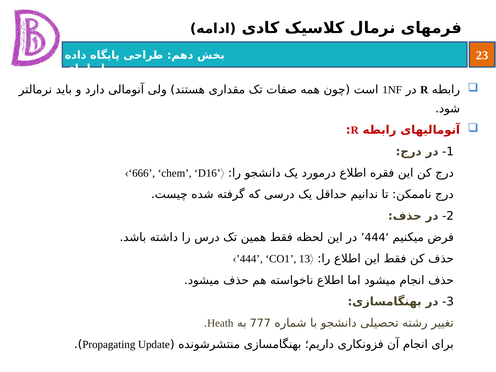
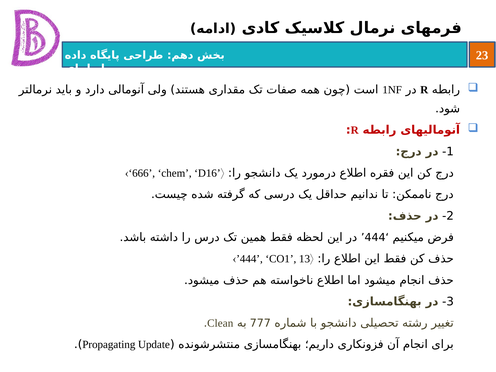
Heath: Heath -> Clean (220, 323)
